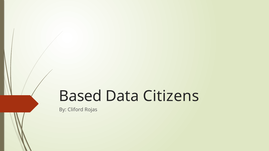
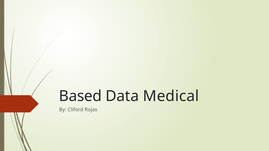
Citizens: Citizens -> Medical (171, 96)
